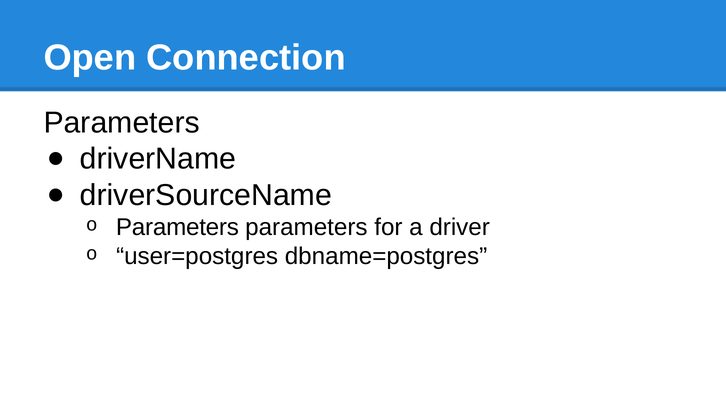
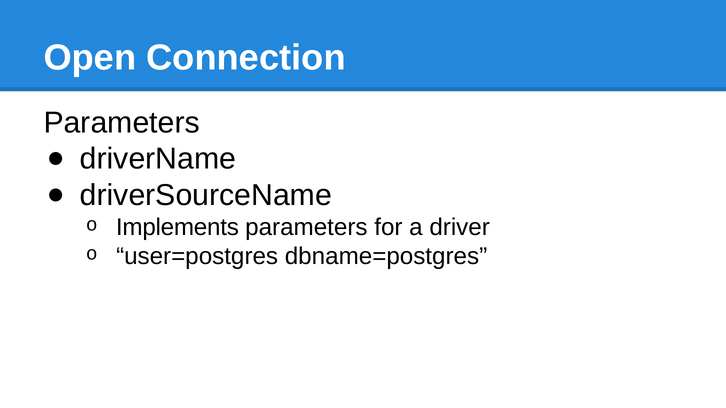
Parameters: Parameters -> Implements (177, 228)
